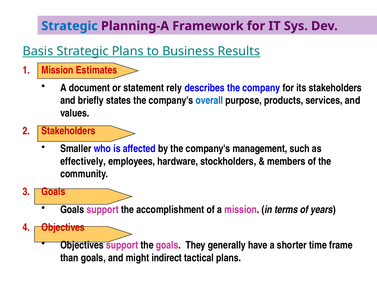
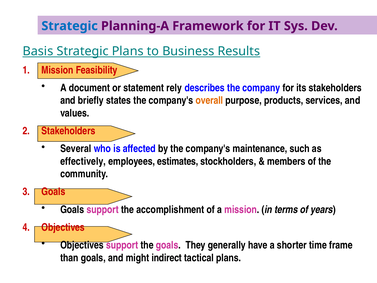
Estimates: Estimates -> Feasibility (97, 70)
overall colour: blue -> orange (209, 100)
Smaller: Smaller -> Several (76, 149)
management: management -> maintenance (260, 149)
hardware: hardware -> estimates (178, 161)
